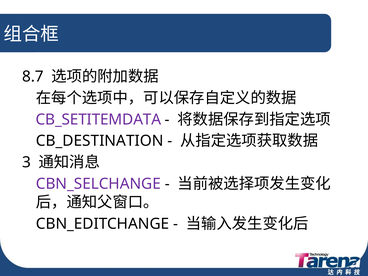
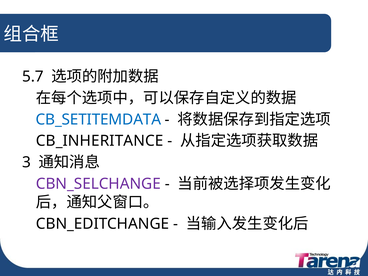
8.7: 8.7 -> 5.7 (33, 77)
CB_SETITEMDATA colour: purple -> blue (98, 119)
CB_DESTINATION: CB_DESTINATION -> CB_INHERITANCE (100, 141)
